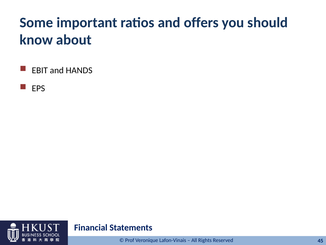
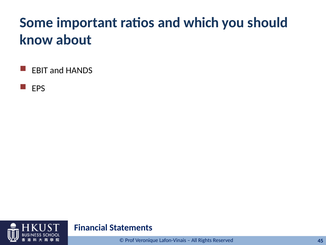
offers: offers -> which (201, 22)
